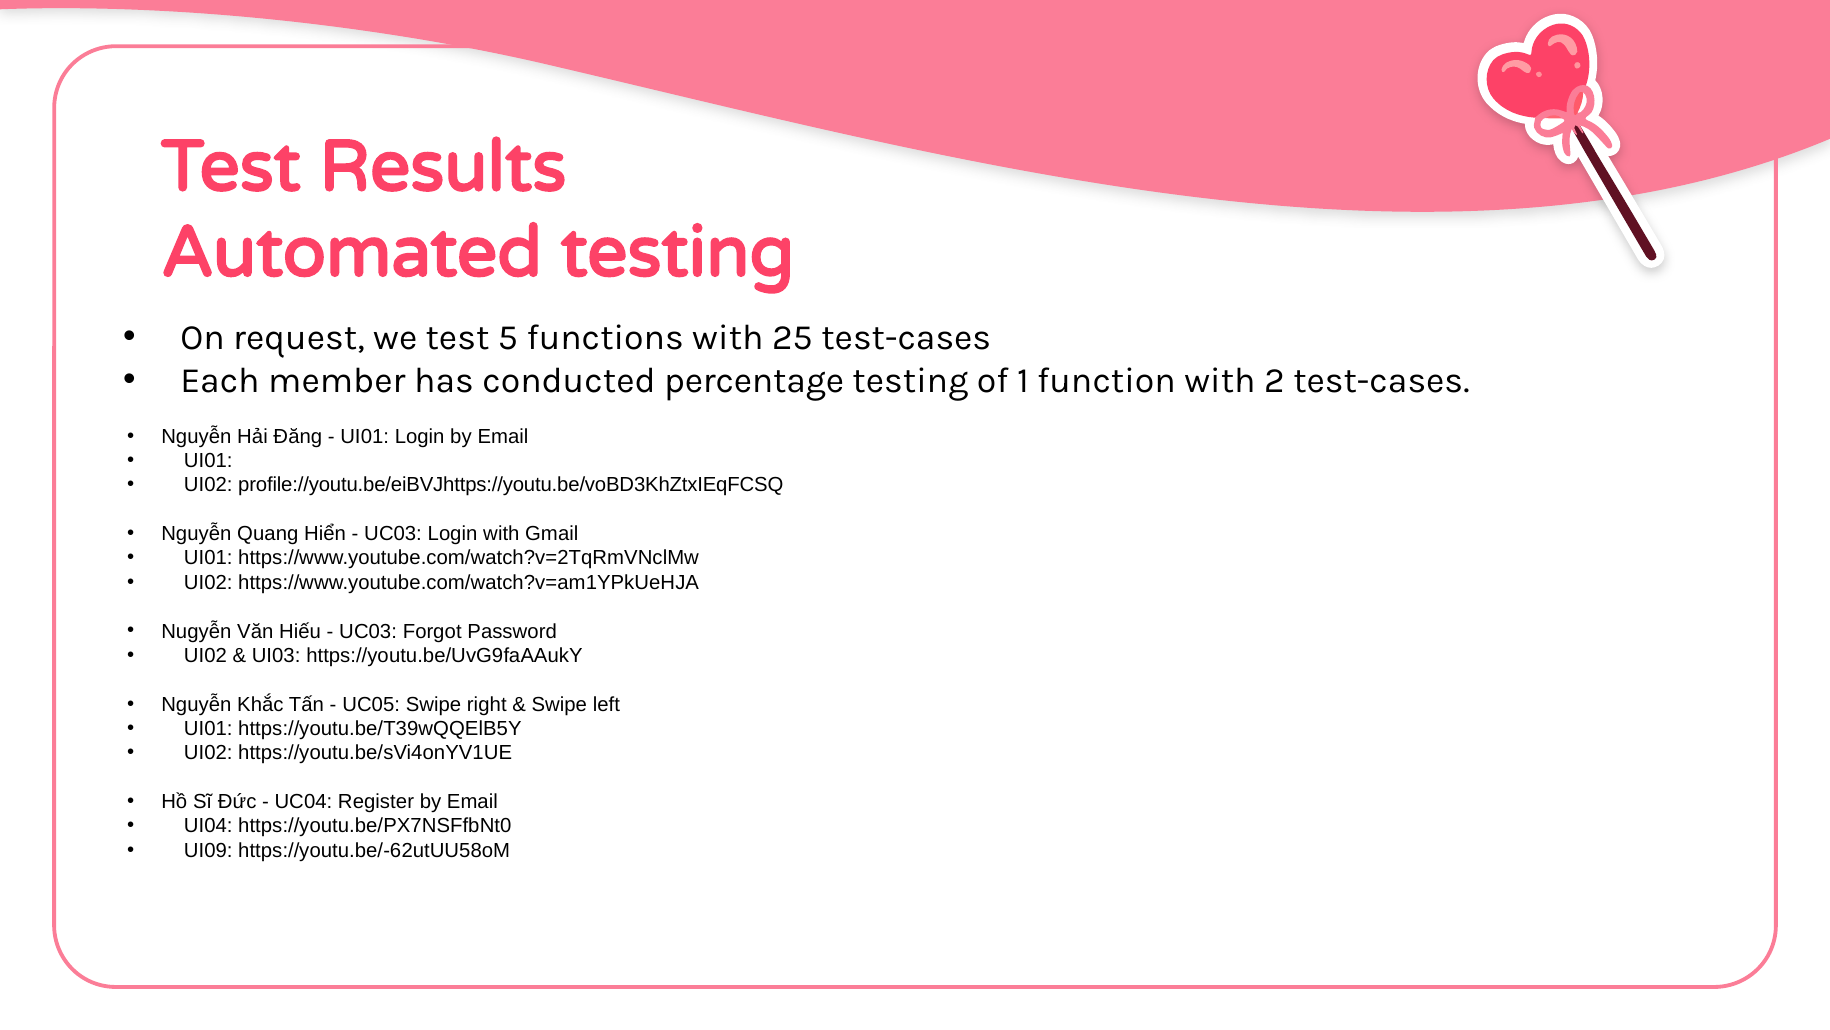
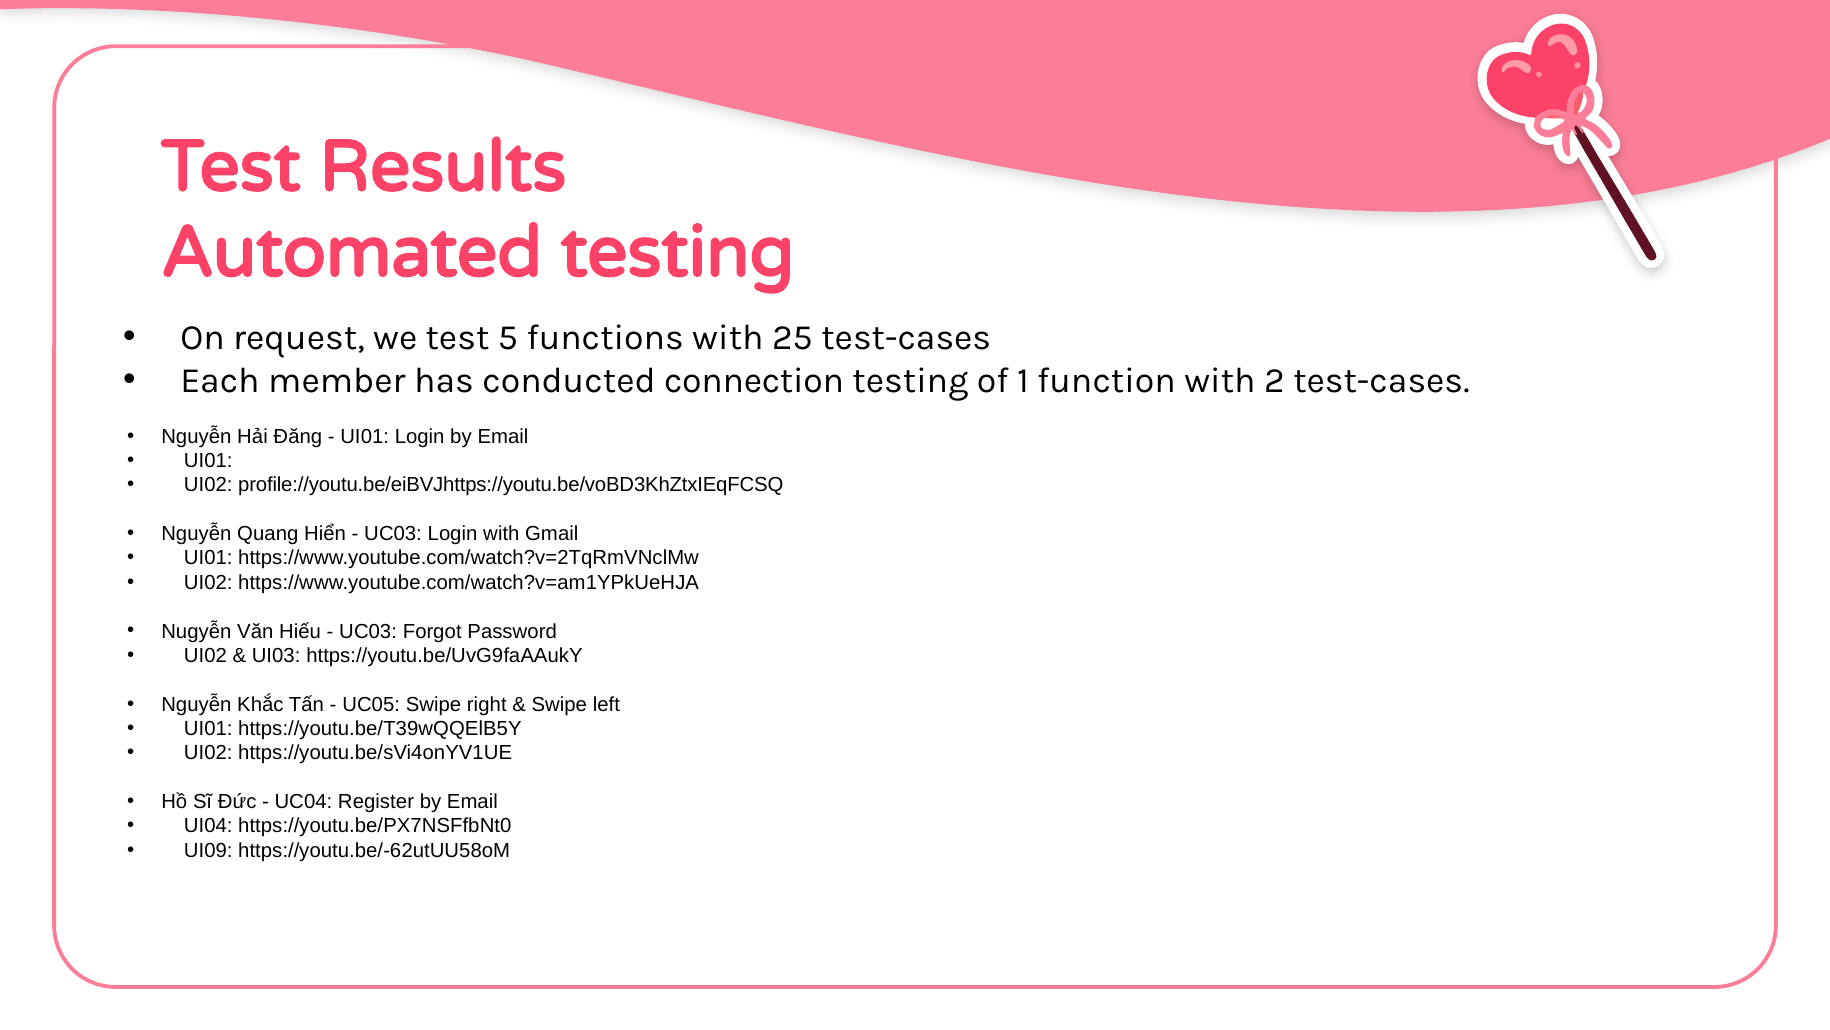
percentage: percentage -> connection (754, 380)
